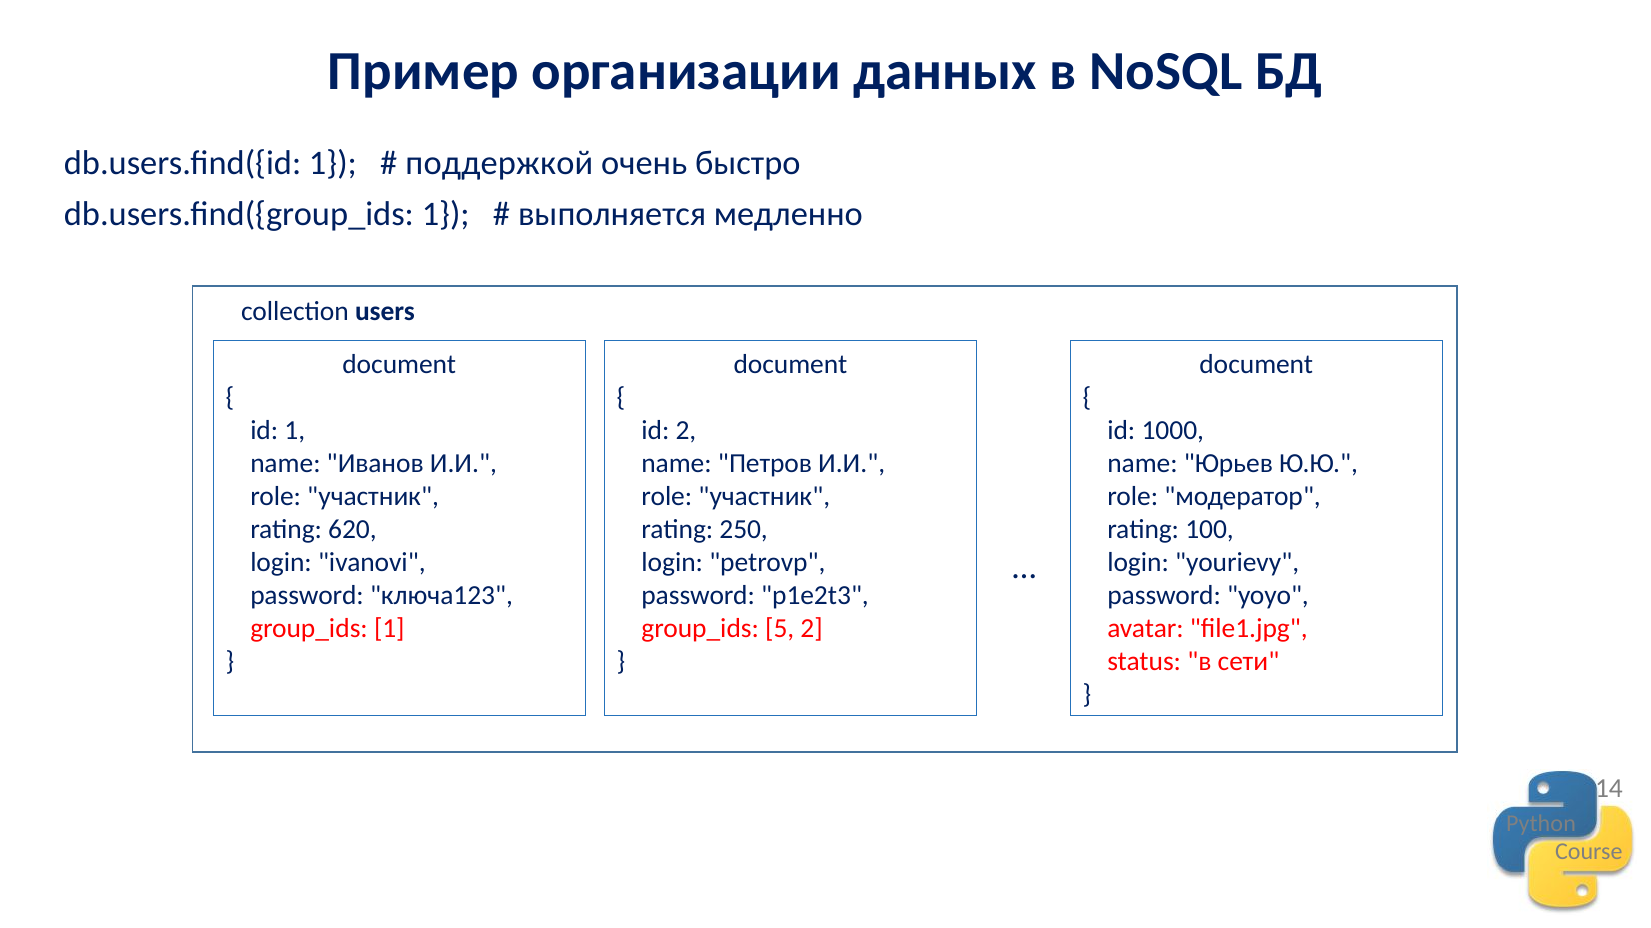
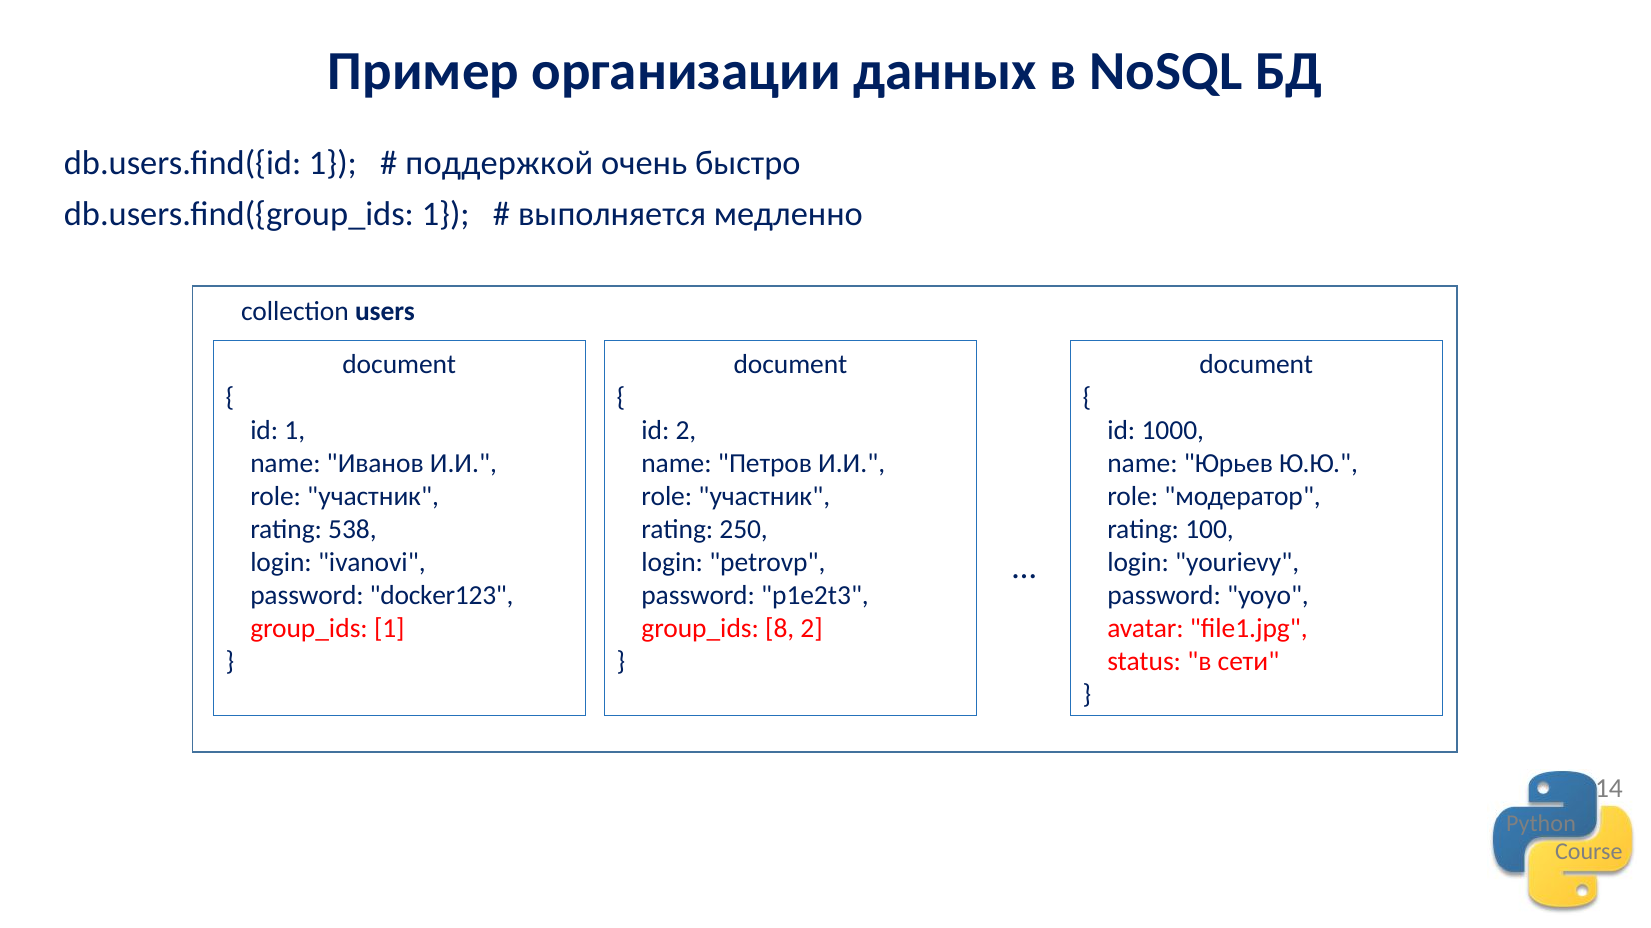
620: 620 -> 538 (352, 530)
ключа123: ключа123 -> docker123 (442, 596)
5: 5 -> 8 (780, 629)
